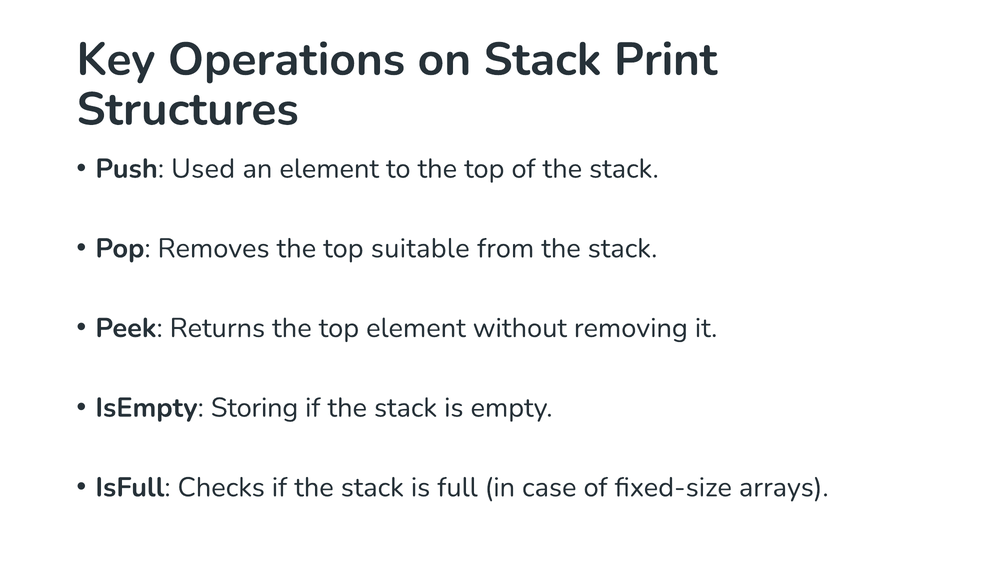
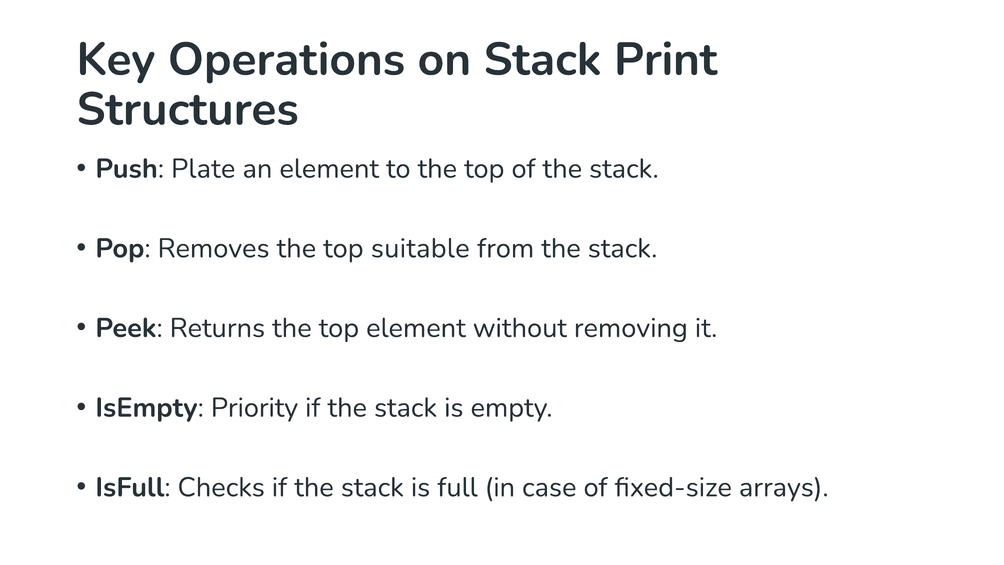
Used: Used -> Plate (203, 169)
Storing: Storing -> Priority (254, 407)
